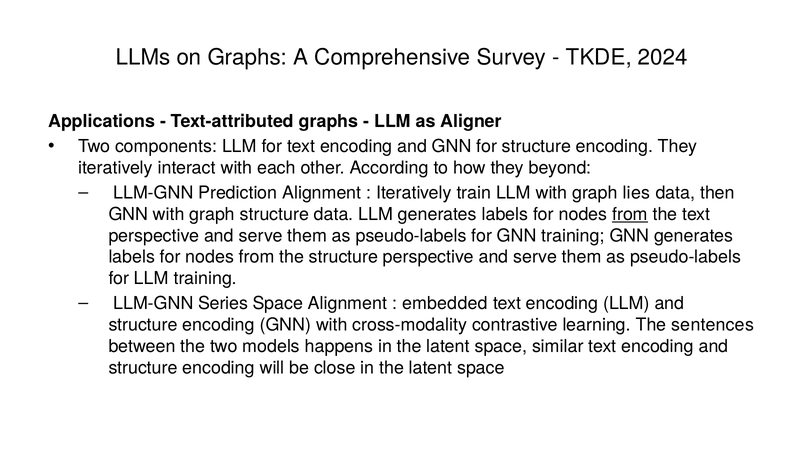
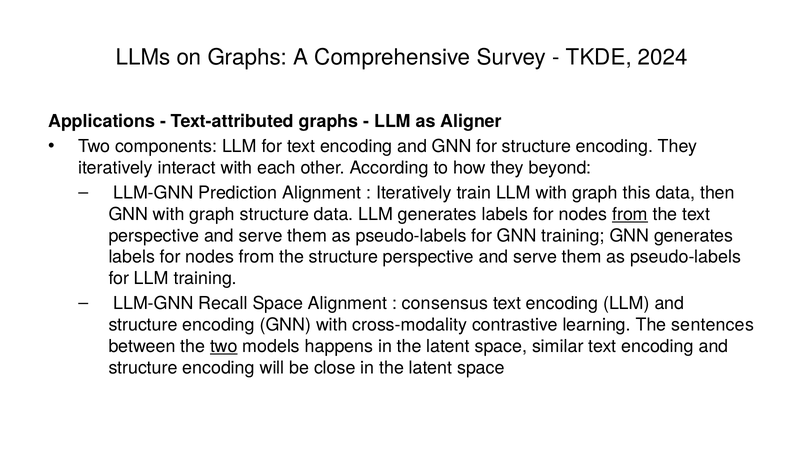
lies: lies -> this (637, 193)
Series: Series -> Recall (223, 304)
embedded: embedded -> consensus (445, 304)
two underline: none -> present (224, 347)
